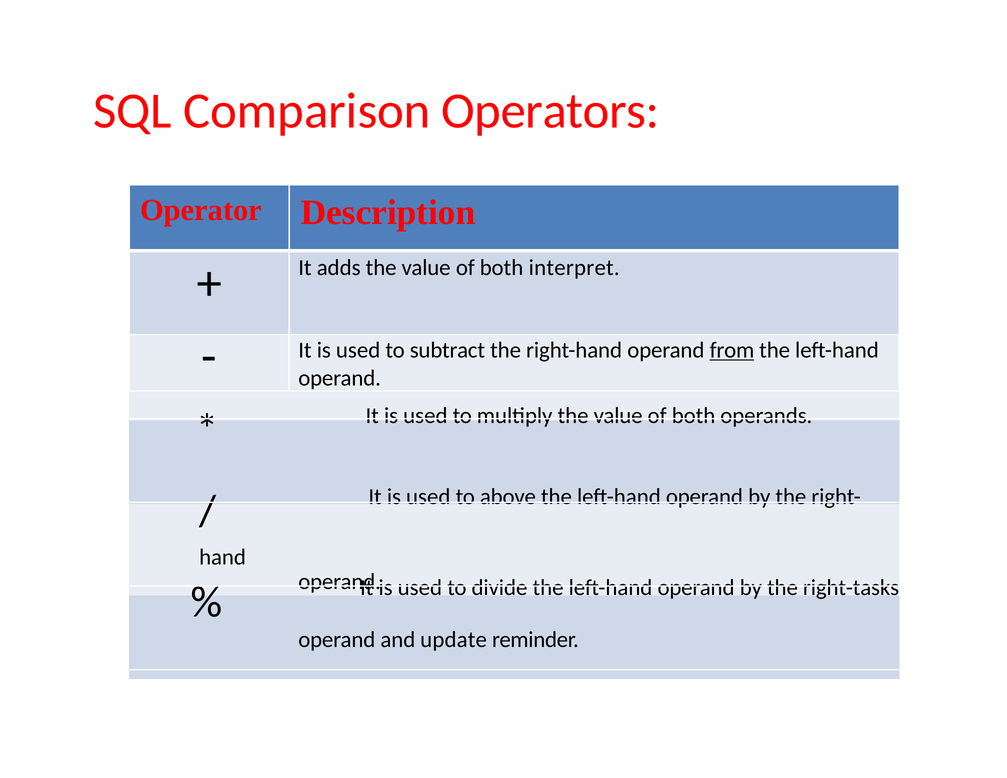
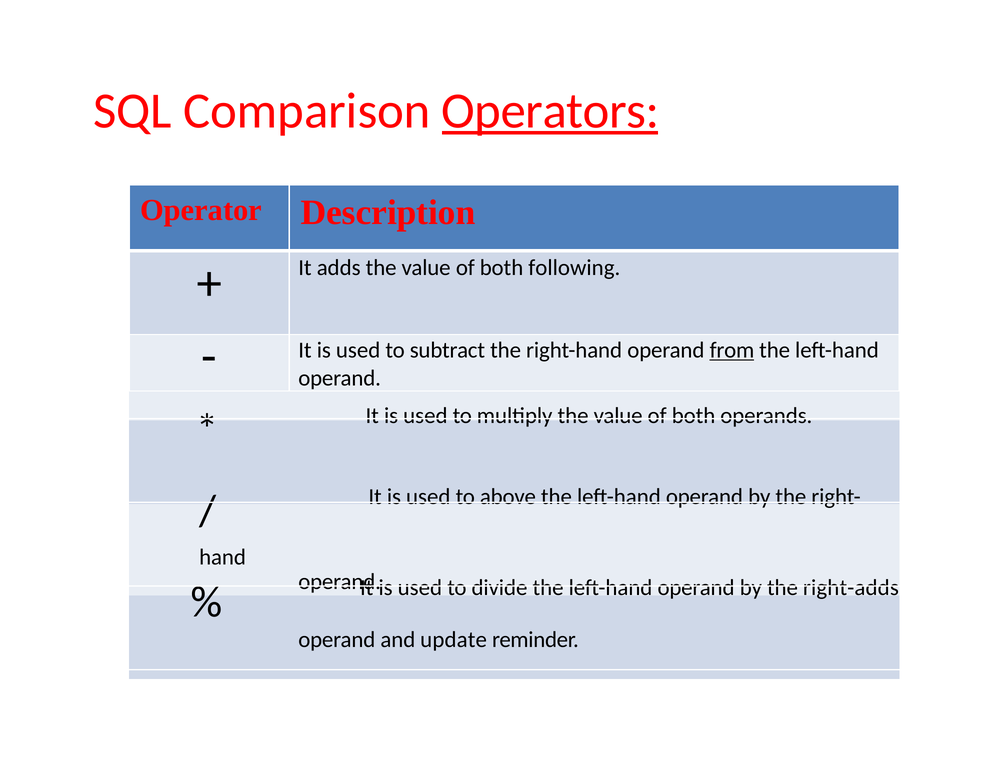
Operators underline: none -> present (550, 111)
interpret: interpret -> following (574, 268)
right-tasks: right-tasks -> right-adds (851, 588)
